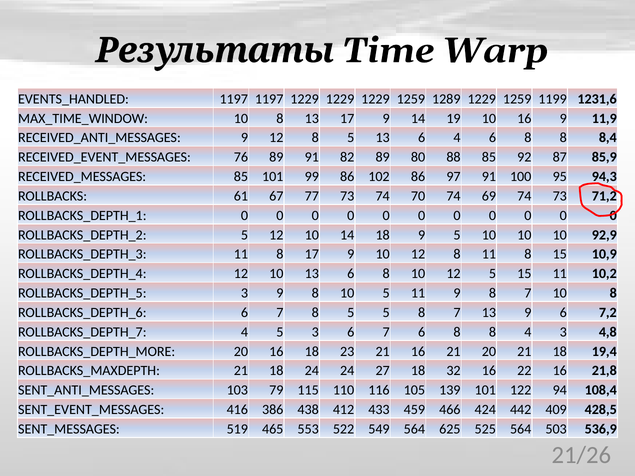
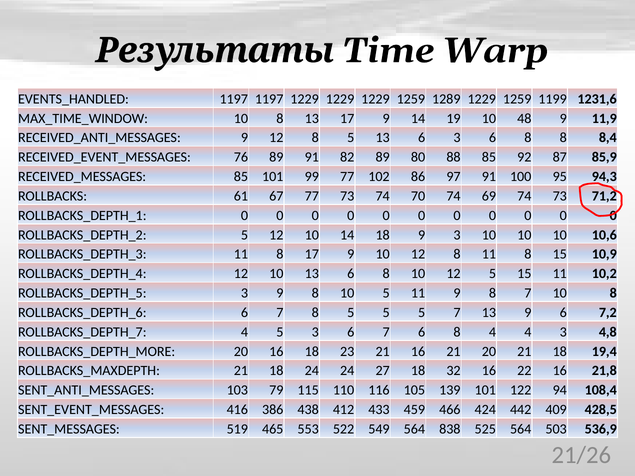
10 16: 16 -> 48 (524, 118)
6 4: 4 -> 3 (457, 138)
99 86: 86 -> 77 (347, 177)
9 5: 5 -> 3 (457, 235)
92,9: 92,9 -> 10,6 (604, 235)
5 5 8: 8 -> 5 (422, 313)
7 6 8 8: 8 -> 4 (492, 332)
625: 625 -> 838 (450, 429)
